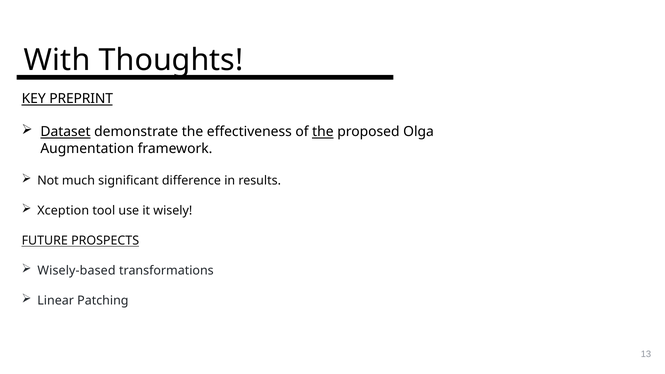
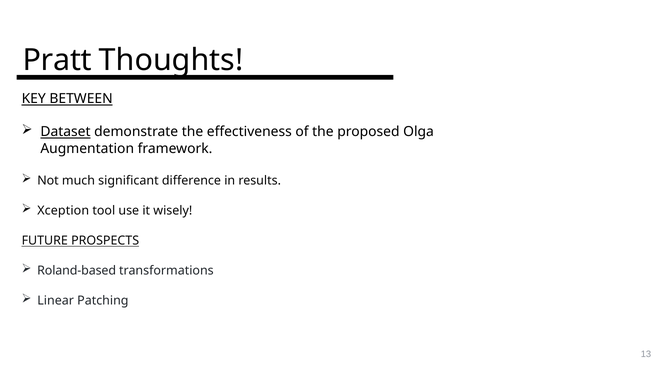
With: With -> Pratt (57, 60)
PREPRINT: PREPRINT -> BETWEEN (81, 99)
the underline: present -> none (323, 132)
Wisely-based: Wisely-based -> Roland-based (77, 271)
